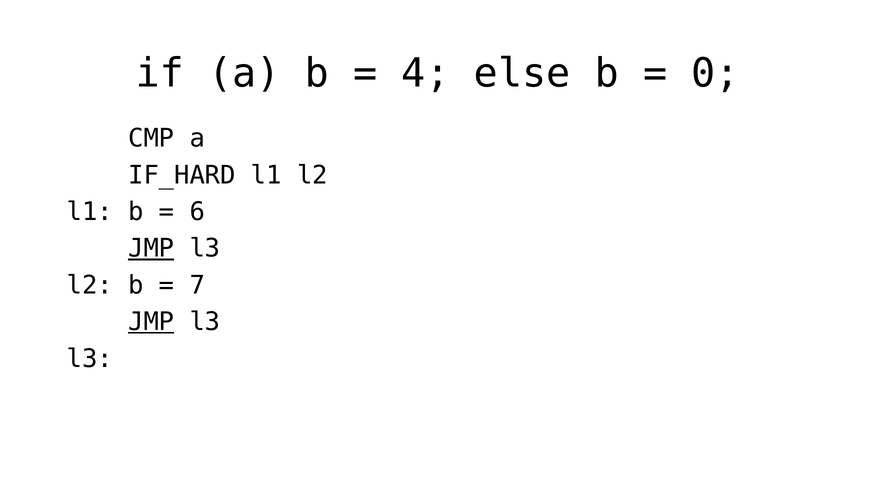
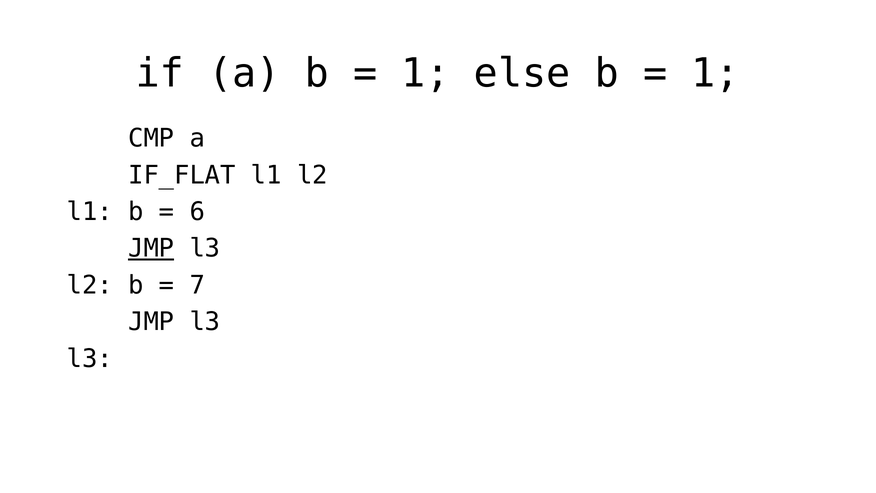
4: 4 -> 1 (426, 74)
0: 0 -> 1 (715, 74)
IF_HARD: IF_HARD -> IF_FLAT (182, 175)
JMP underline: present -> none (151, 322)
